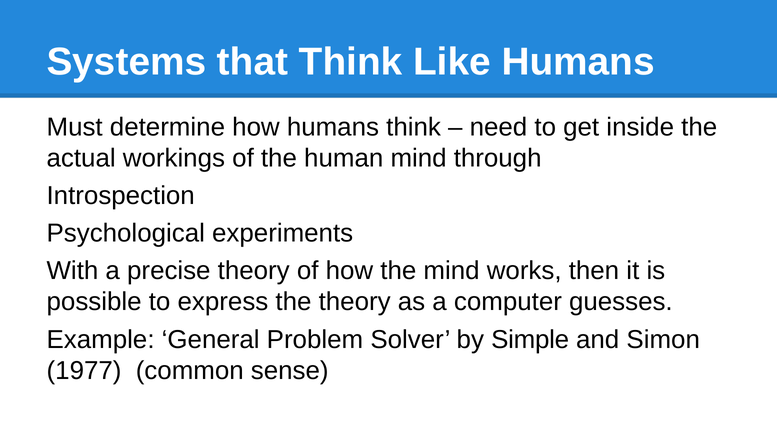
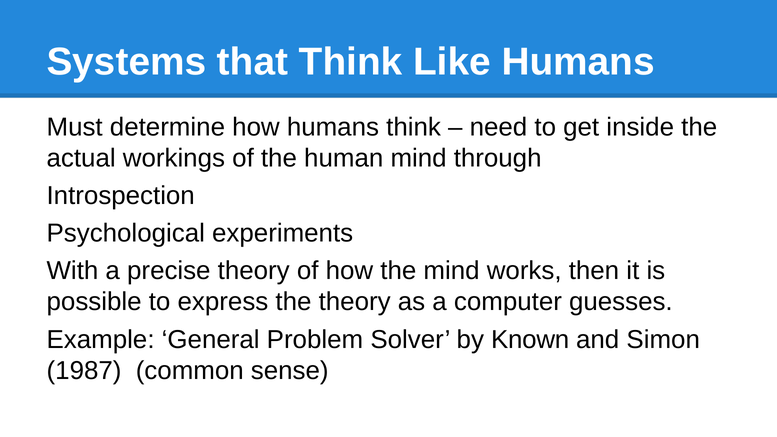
Simple: Simple -> Known (530, 340)
1977: 1977 -> 1987 (84, 371)
